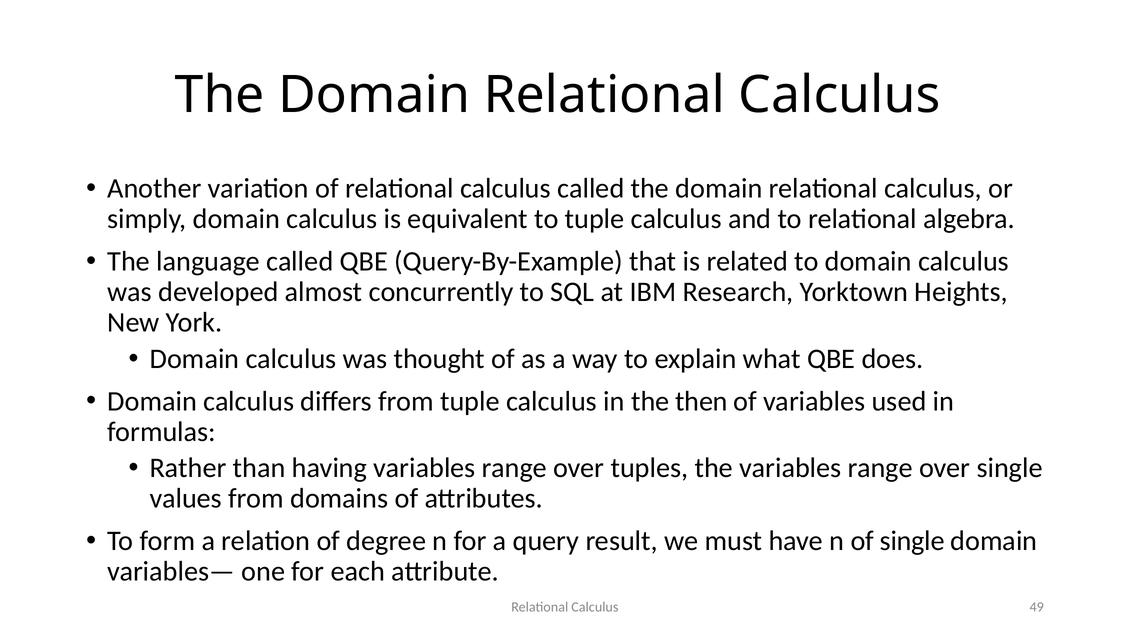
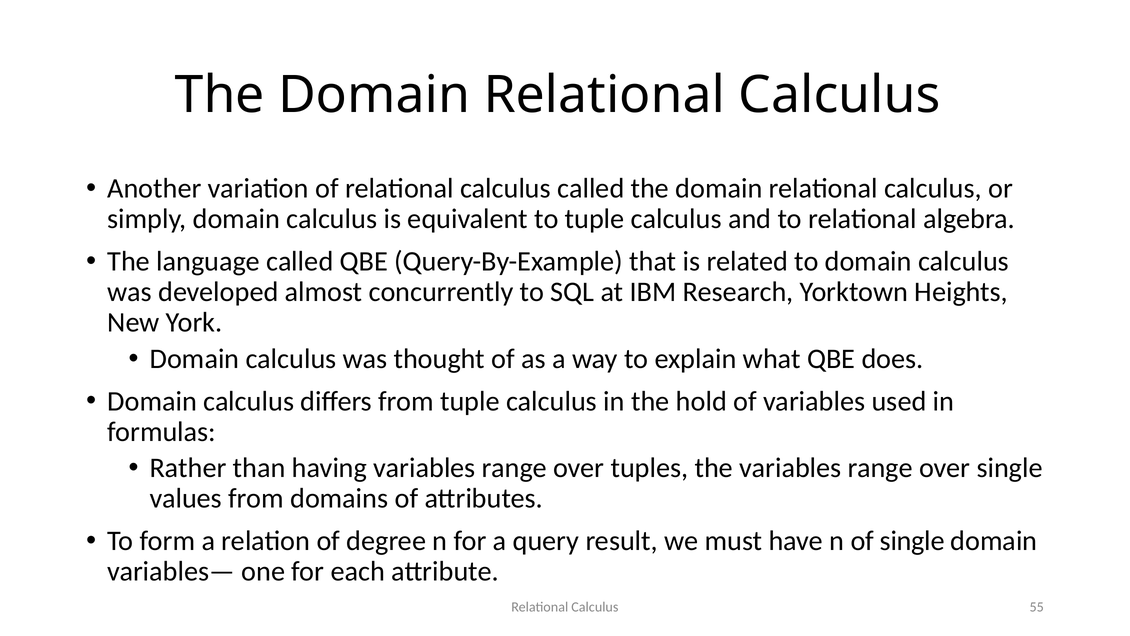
then: then -> hold (701, 401)
49: 49 -> 55 (1037, 607)
